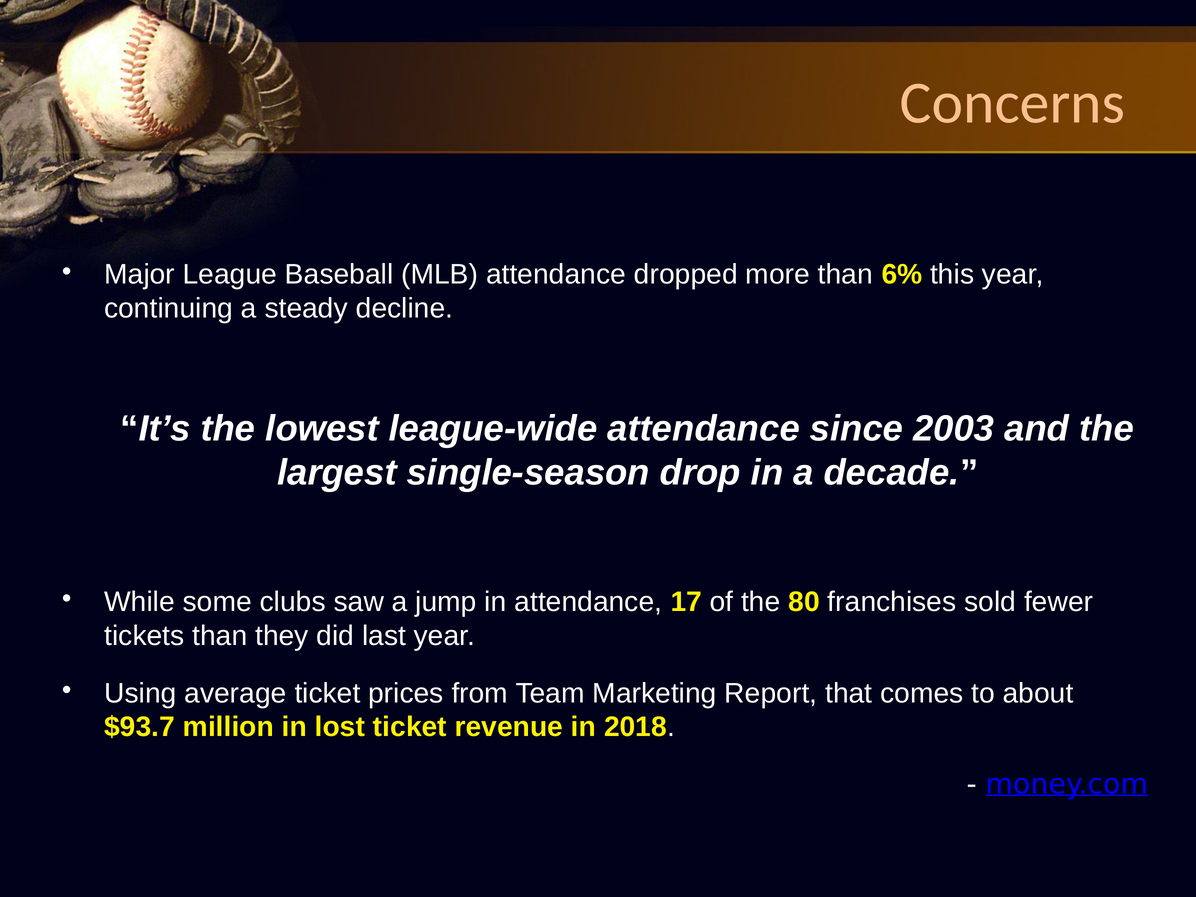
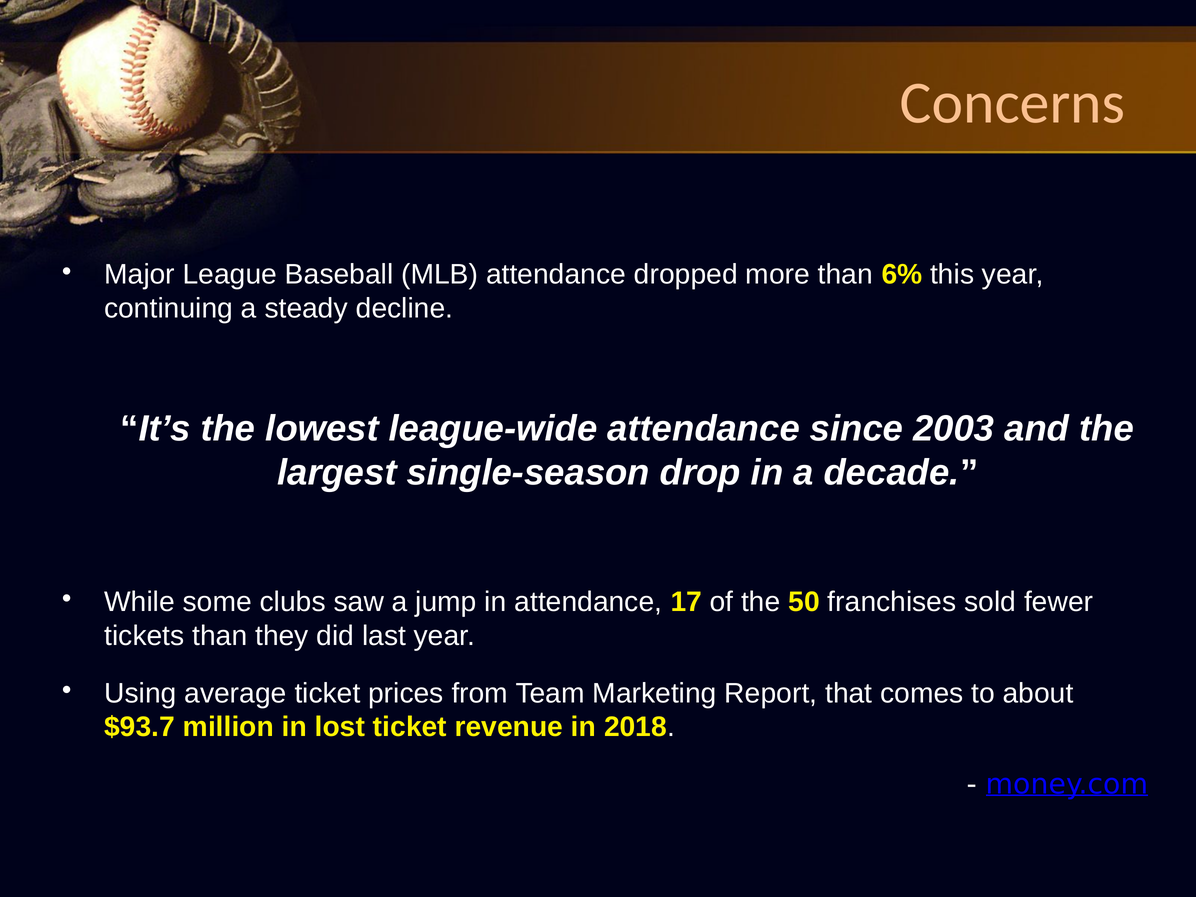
80: 80 -> 50 (804, 602)
